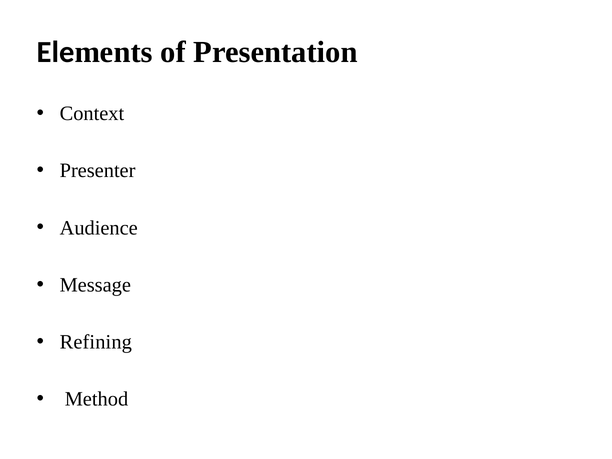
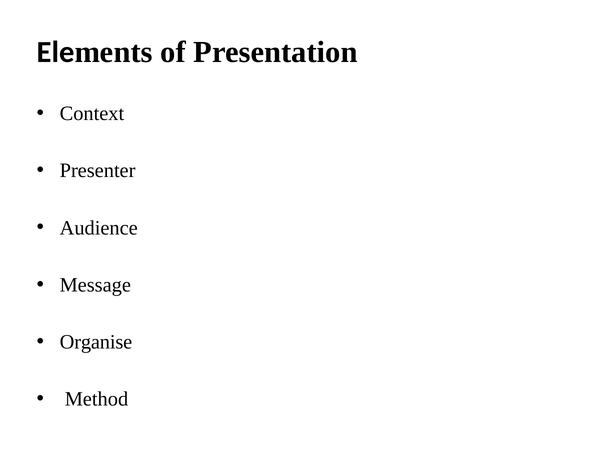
Refining: Refining -> Organise (96, 342)
